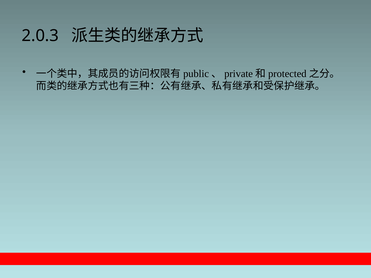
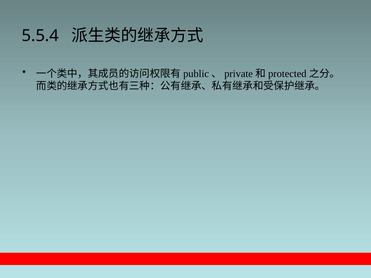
2.0.3: 2.0.3 -> 5.5.4 (40, 36)
